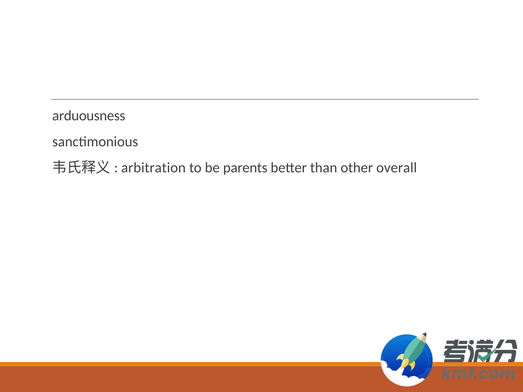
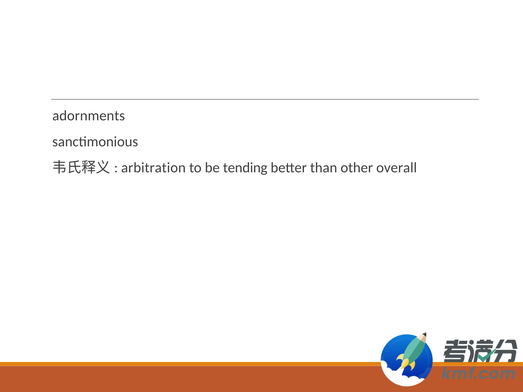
arduousness: arduousness -> adornments (89, 116)
parents: parents -> tending (245, 168)
